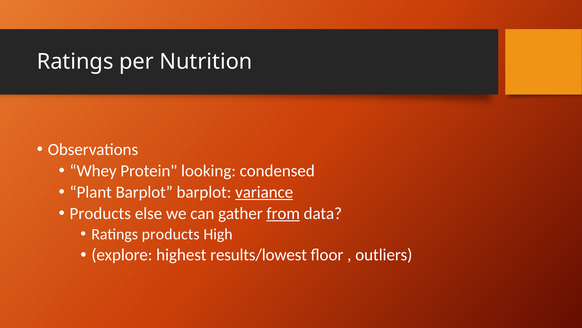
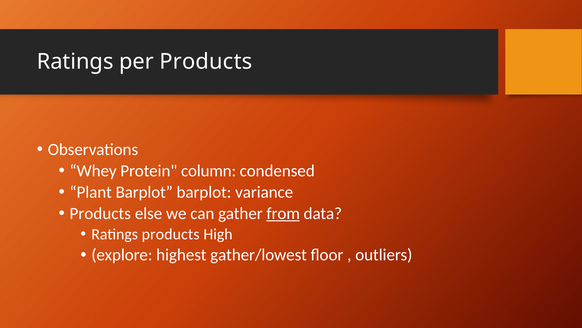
per Nutrition: Nutrition -> Products (206, 62)
looking: looking -> column (209, 170)
variance underline: present -> none (264, 192)
results/lowest: results/lowest -> gather/lowest (259, 255)
